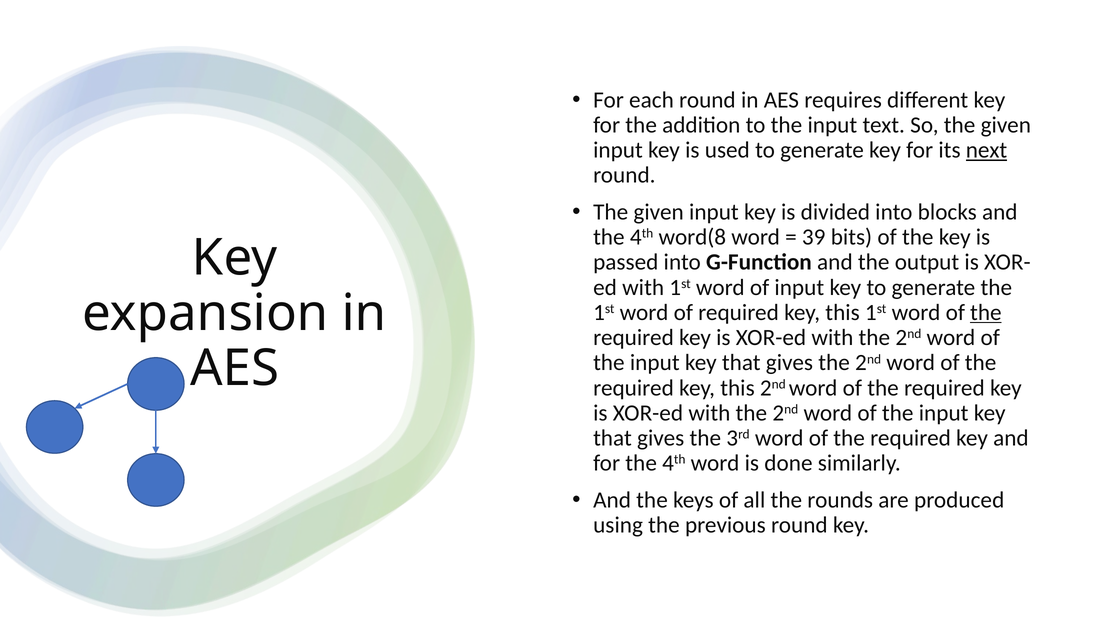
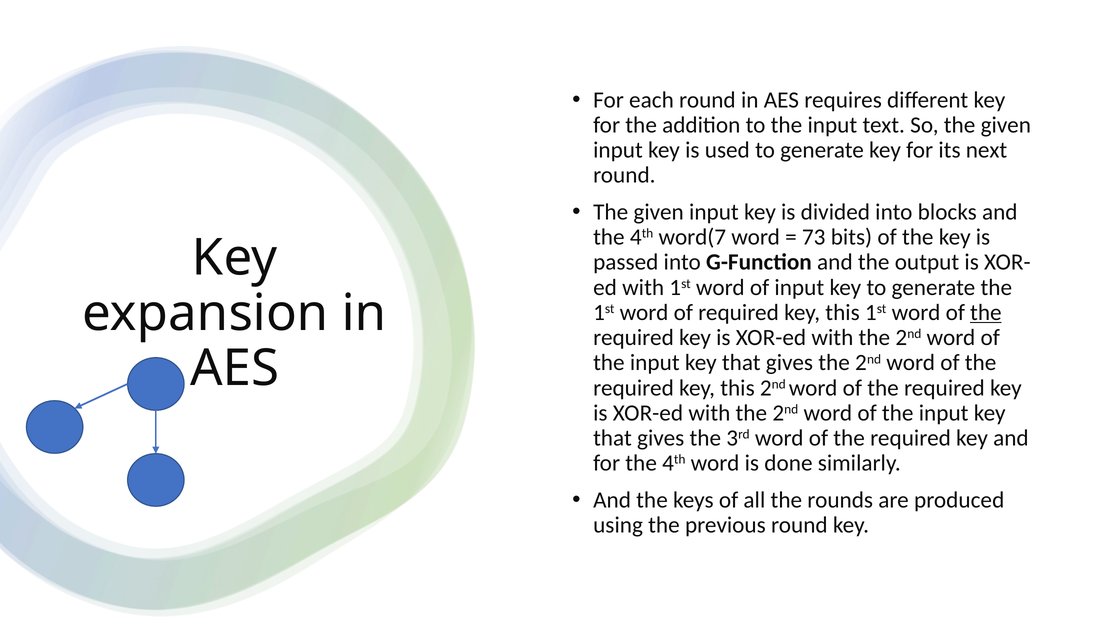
next underline: present -> none (987, 150)
word(8: word(8 -> word(7 (692, 237)
39: 39 -> 73 (814, 237)
